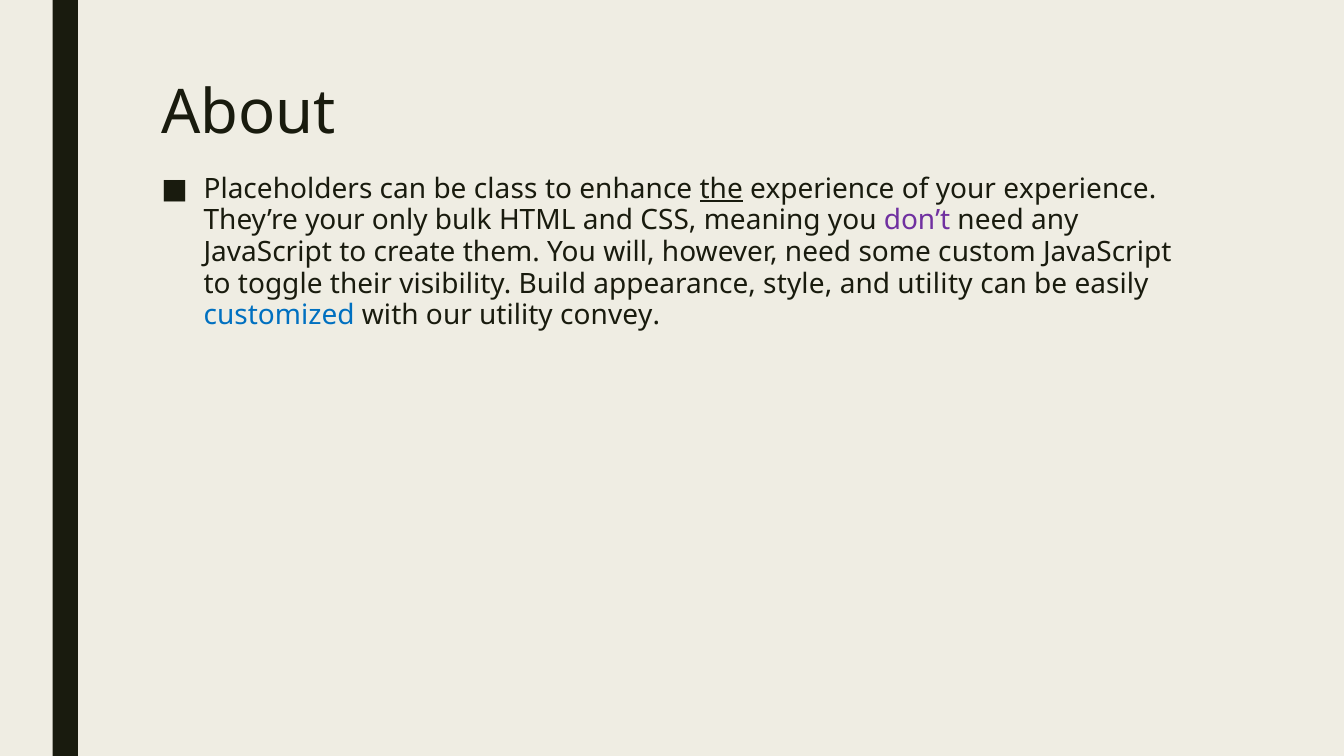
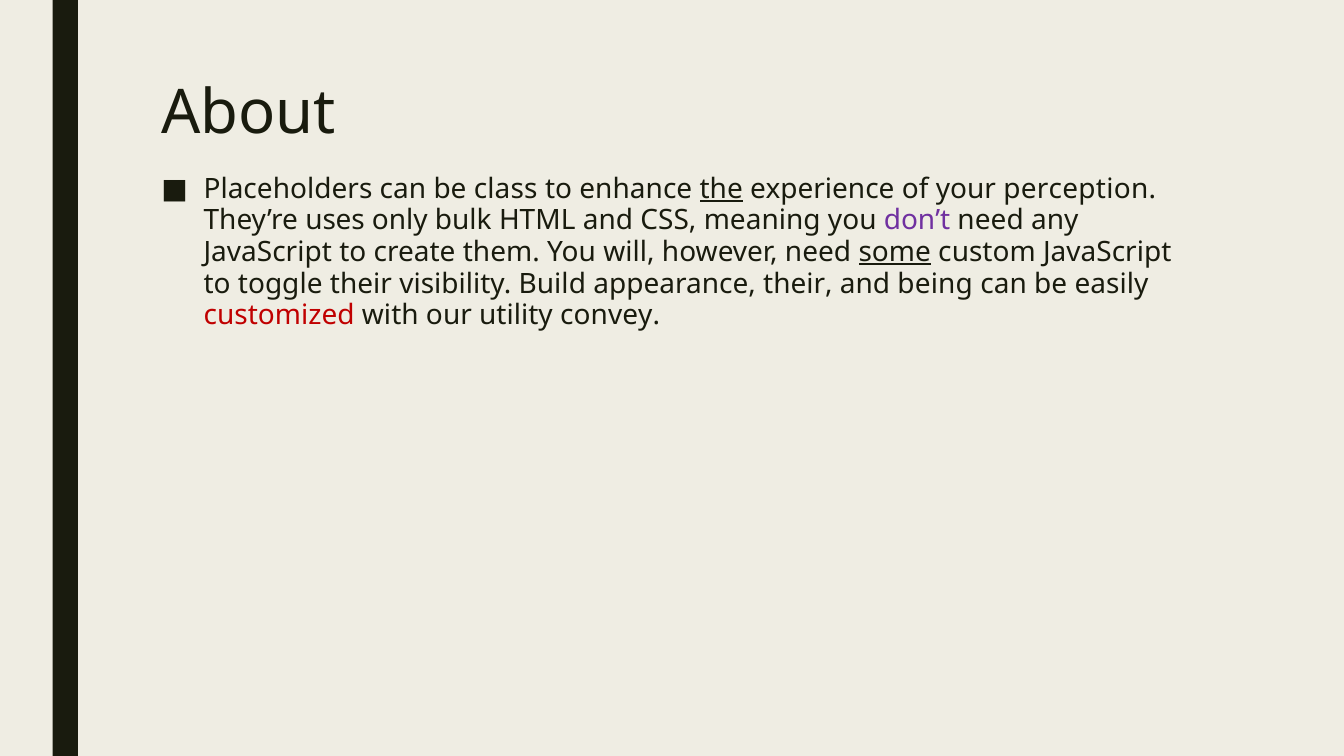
your experience: experience -> perception (1080, 189)
They’re your: your -> uses (335, 221)
some underline: none -> present (895, 252)
appearance style: style -> their (798, 284)
and utility: utility -> being (935, 284)
customized colour: blue -> red (279, 315)
